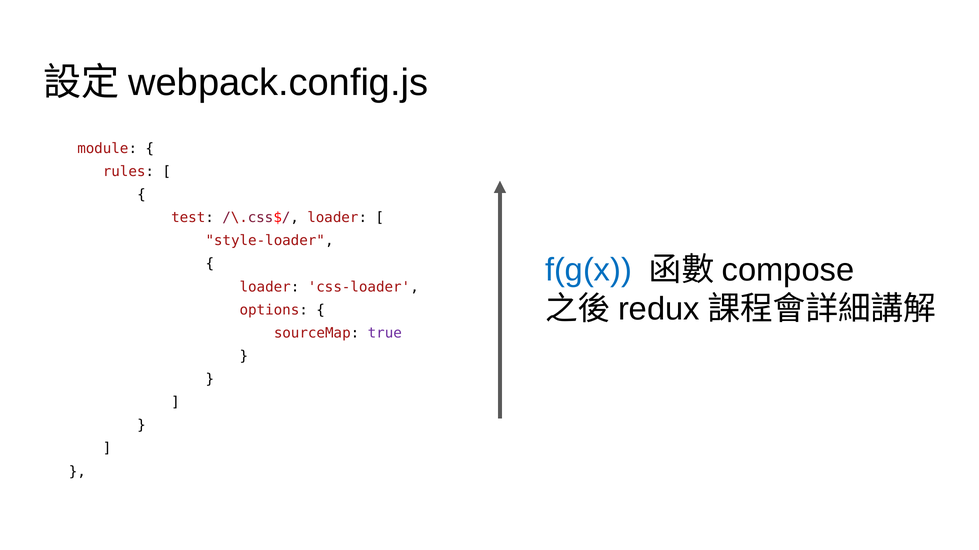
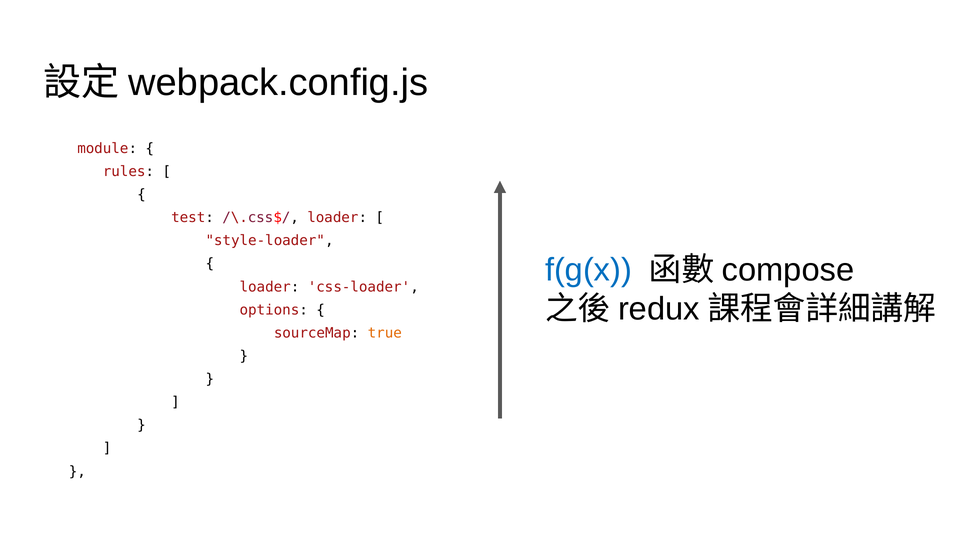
true colour: purple -> orange (385, 333)
